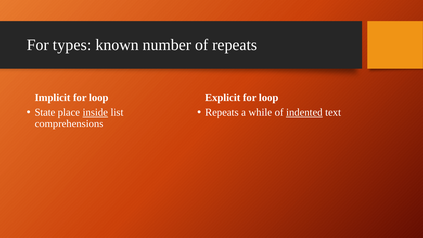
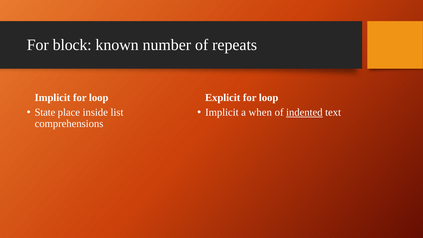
types: types -> block (72, 45)
inside underline: present -> none (95, 112)
Repeats: Repeats -> Implicit (222, 112)
while: while -> when (260, 112)
